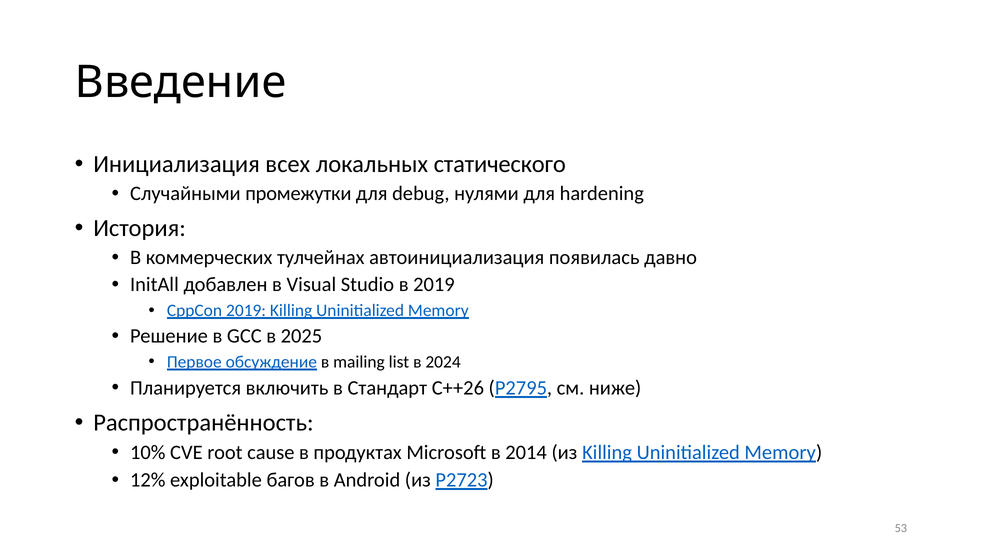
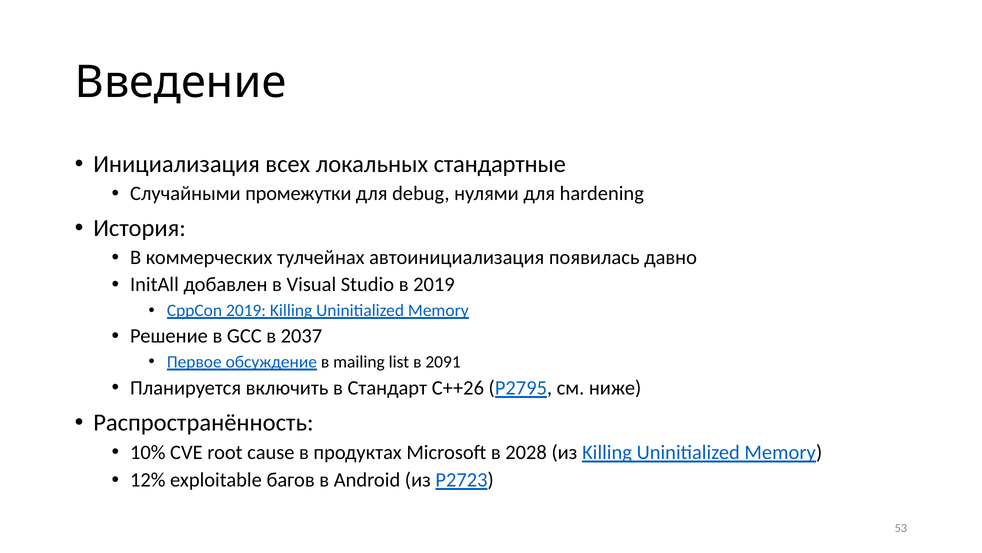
статического: статического -> стандартные (500, 164)
2025: 2025 -> 2037 (301, 336)
2024: 2024 -> 2091 (443, 362)
2014: 2014 -> 2028 (526, 452)
